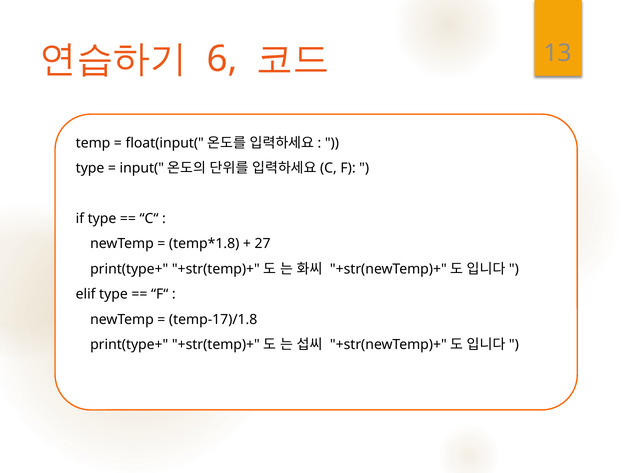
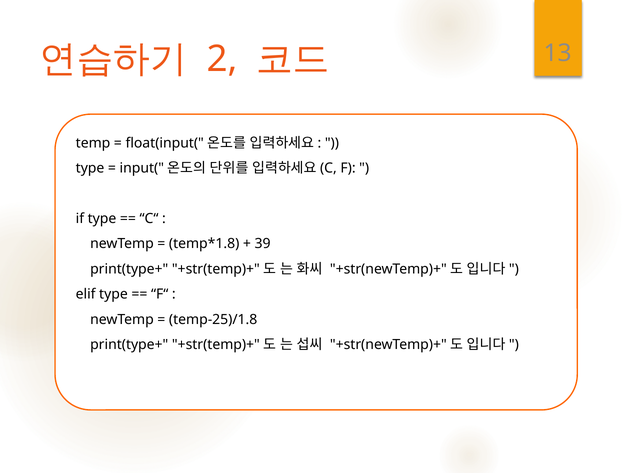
6: 6 -> 2 (222, 59)
27: 27 -> 39 (263, 244)
temp-17)/1.8: temp-17)/1.8 -> temp-25)/1.8 (213, 320)
